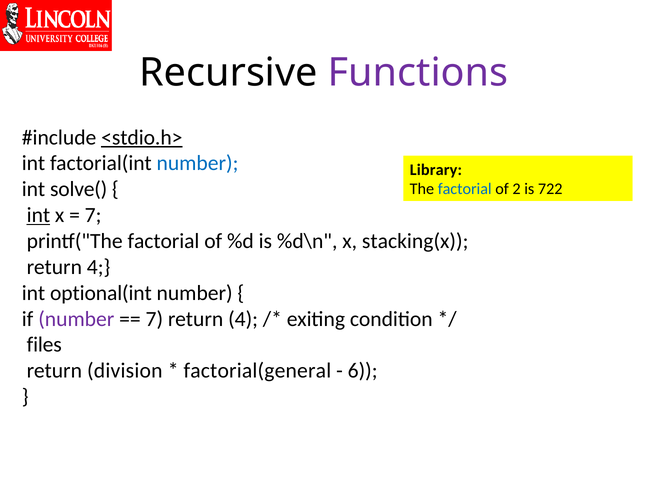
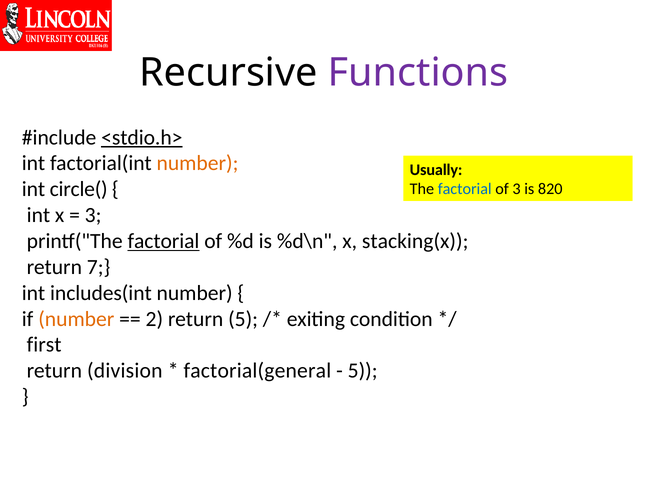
number colour: blue -> orange (197, 163)
Library: Library -> Usually (436, 170)
solve(: solve( -> circle( (79, 189)
of 2: 2 -> 3 (517, 189)
722: 722 -> 820 (550, 189)
int underline: present -> none (38, 215)
7: 7 -> 3 (93, 215)
factorial underline: none -> present (163, 241)
4: 4 -> 7 (99, 267)
optional(int: optional(int -> includes(int (101, 293)
number colour: purple -> orange (76, 319)
7: 7 -> 2 (154, 319)
4: 4 -> 5 (243, 319)
files: files -> first (44, 345)
6: 6 -> 5 (363, 371)
